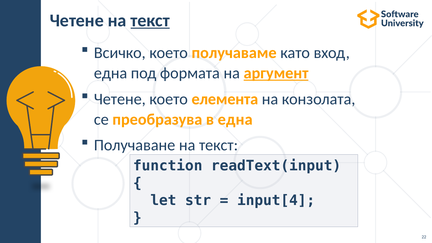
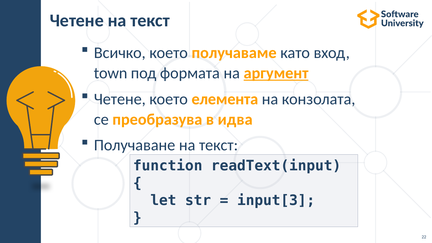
текст underline: present -> none (150, 20)
една: една -> town (111, 73)
в една: една -> идва (235, 119)
input[4: input[4 -> input[3 (276, 200)
